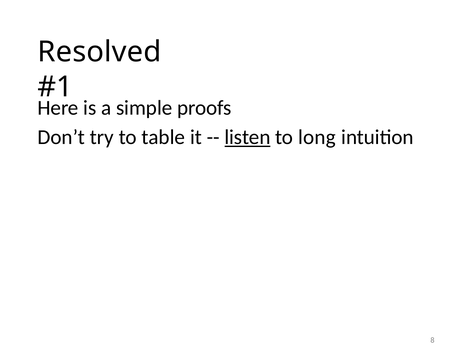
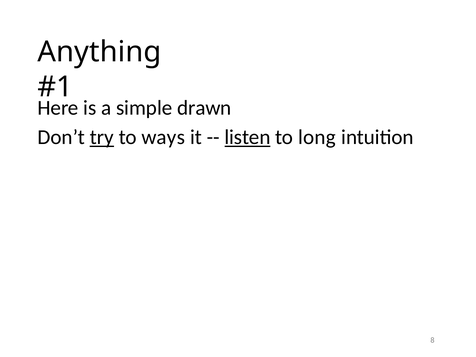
Resolved: Resolved -> Anything (100, 52)
proofs: proofs -> drawn (204, 108)
try underline: none -> present (102, 137)
table: table -> ways (163, 137)
